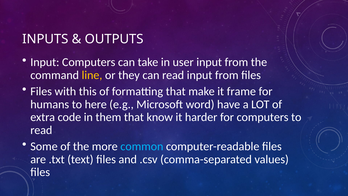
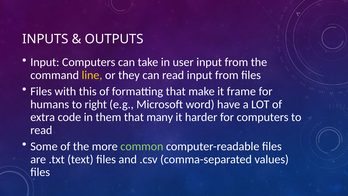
here: here -> right (96, 104)
know: know -> many (160, 117)
common colour: light blue -> light green (142, 146)
